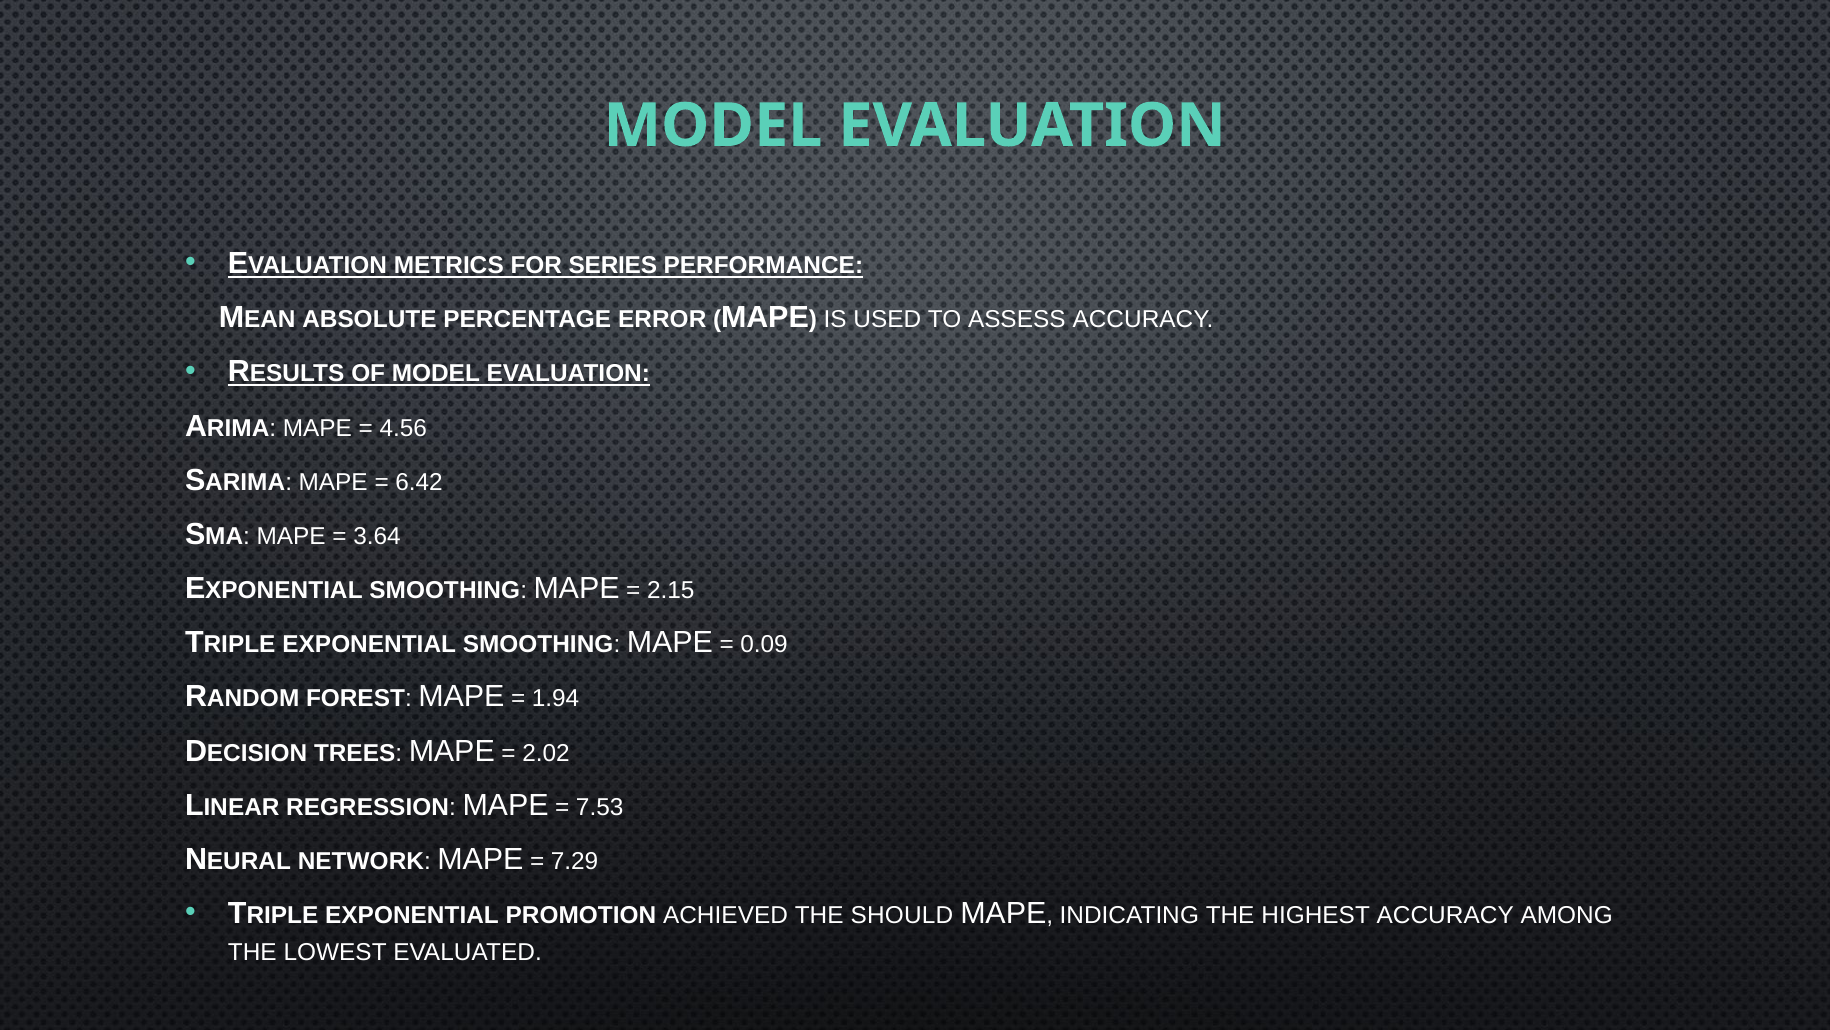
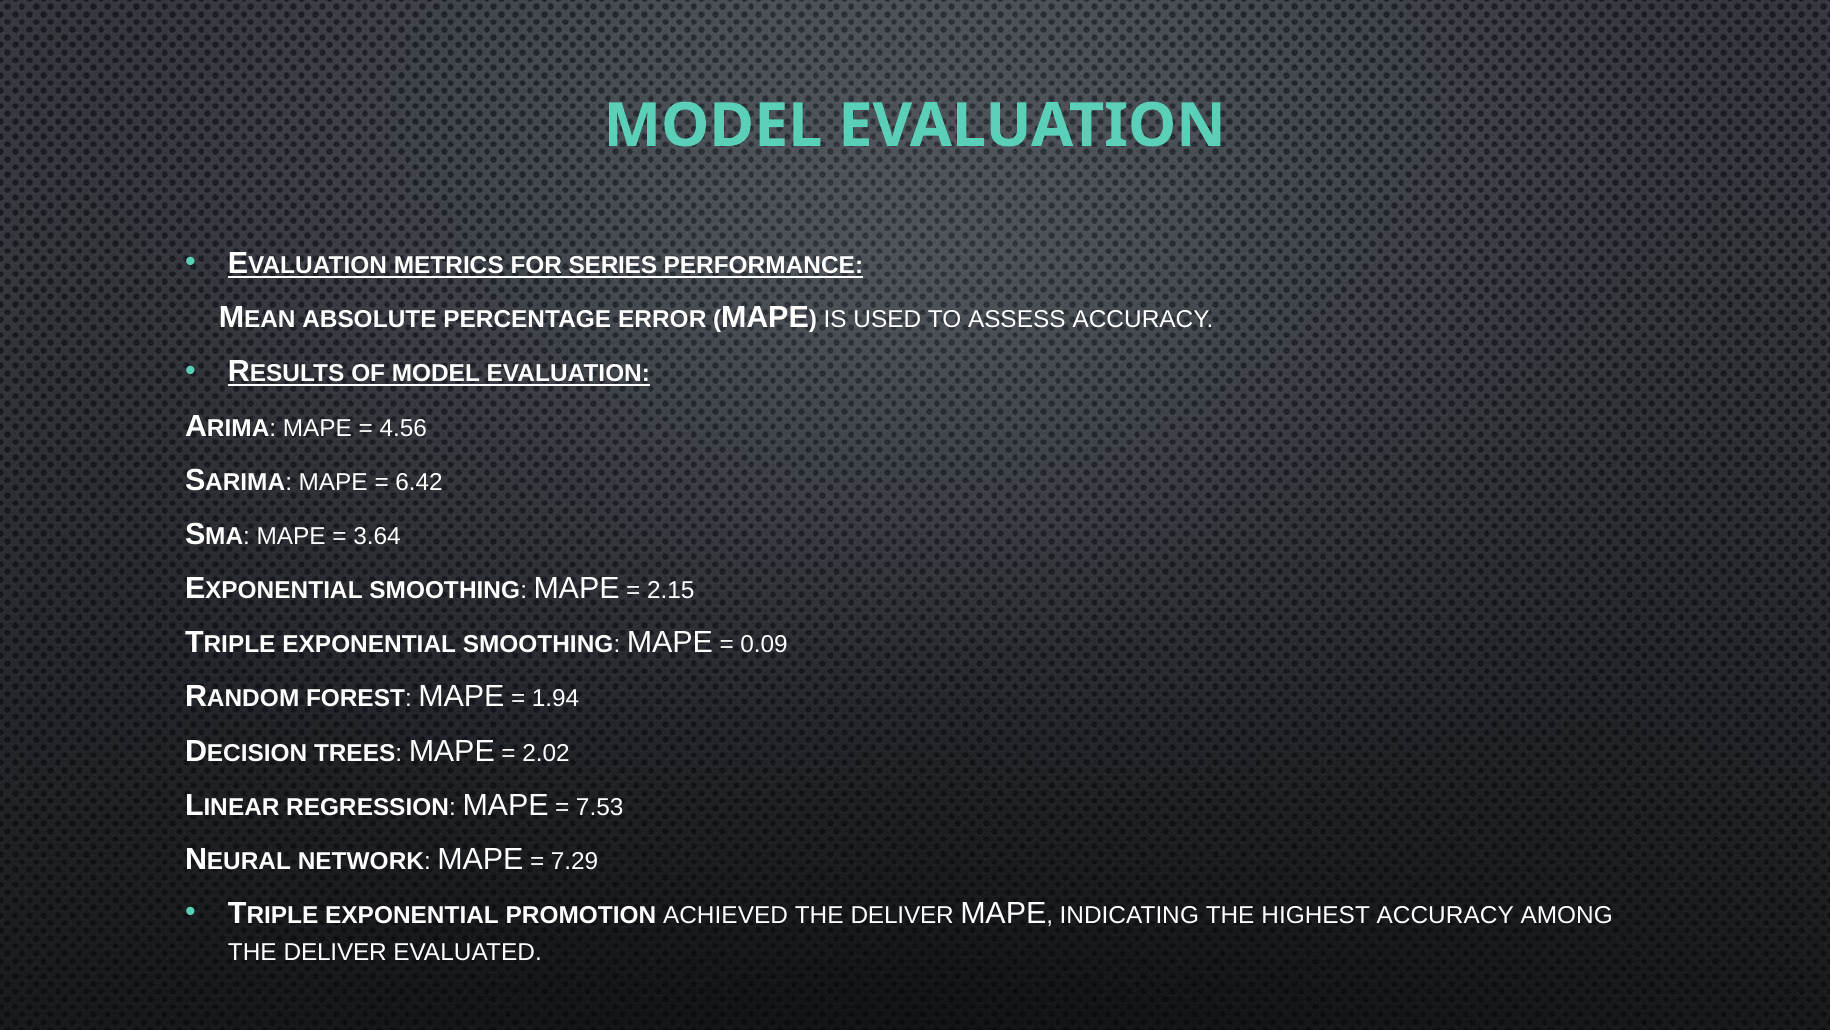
ACHIEVED THE SHOULD: SHOULD -> DELIVER (902, 915)
LOWEST: LOWEST -> DELIVER (335, 952)
